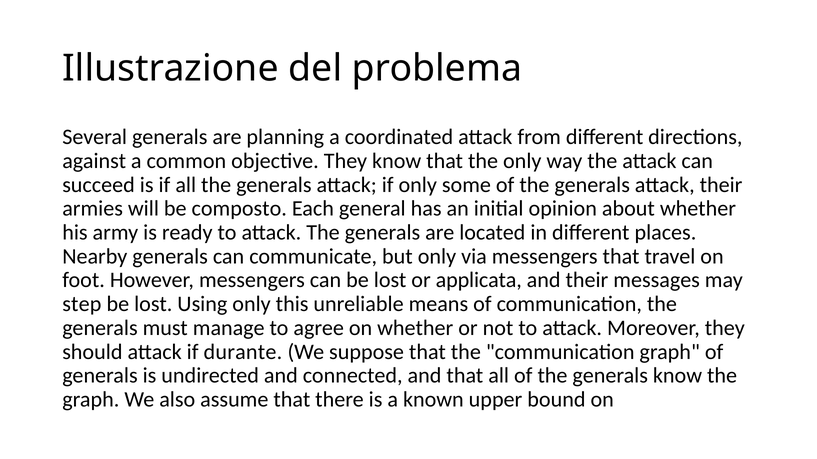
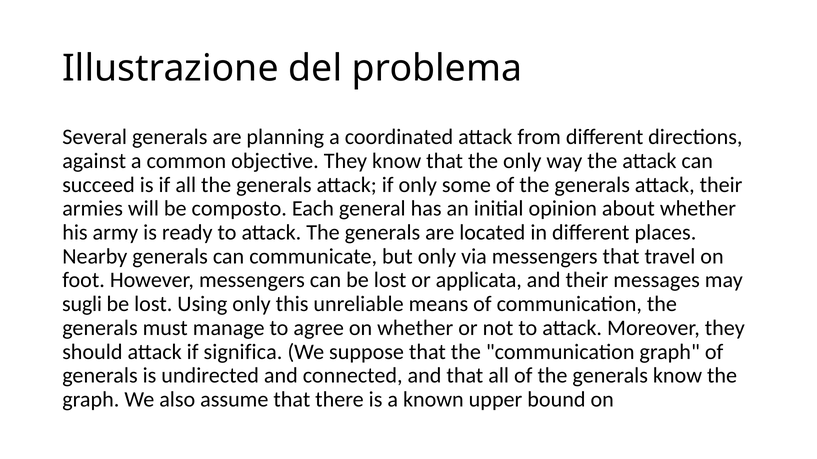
step: step -> sugli (82, 304)
durante: durante -> significa (243, 352)
